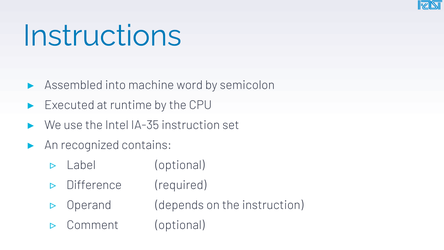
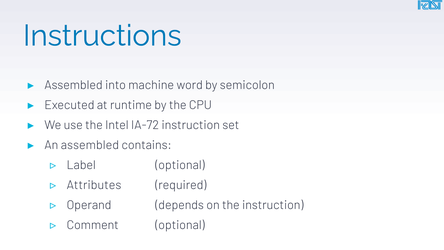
IA-35: IA-35 -> IA-72 (145, 125)
An recognized: recognized -> assembled (90, 145)
Difference: Difference -> Attributes (94, 185)
